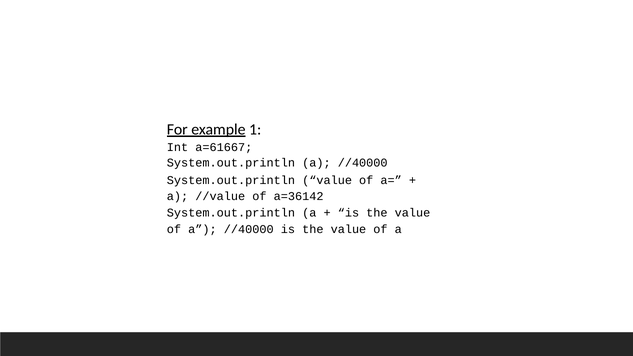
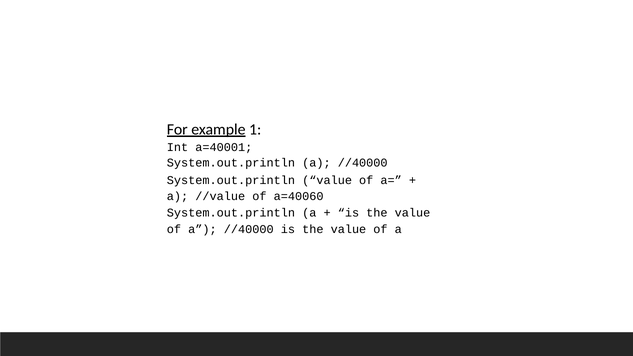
a=61667: a=61667 -> a=40001 (224, 147)
a=36142: a=36142 -> a=40060 (299, 197)
